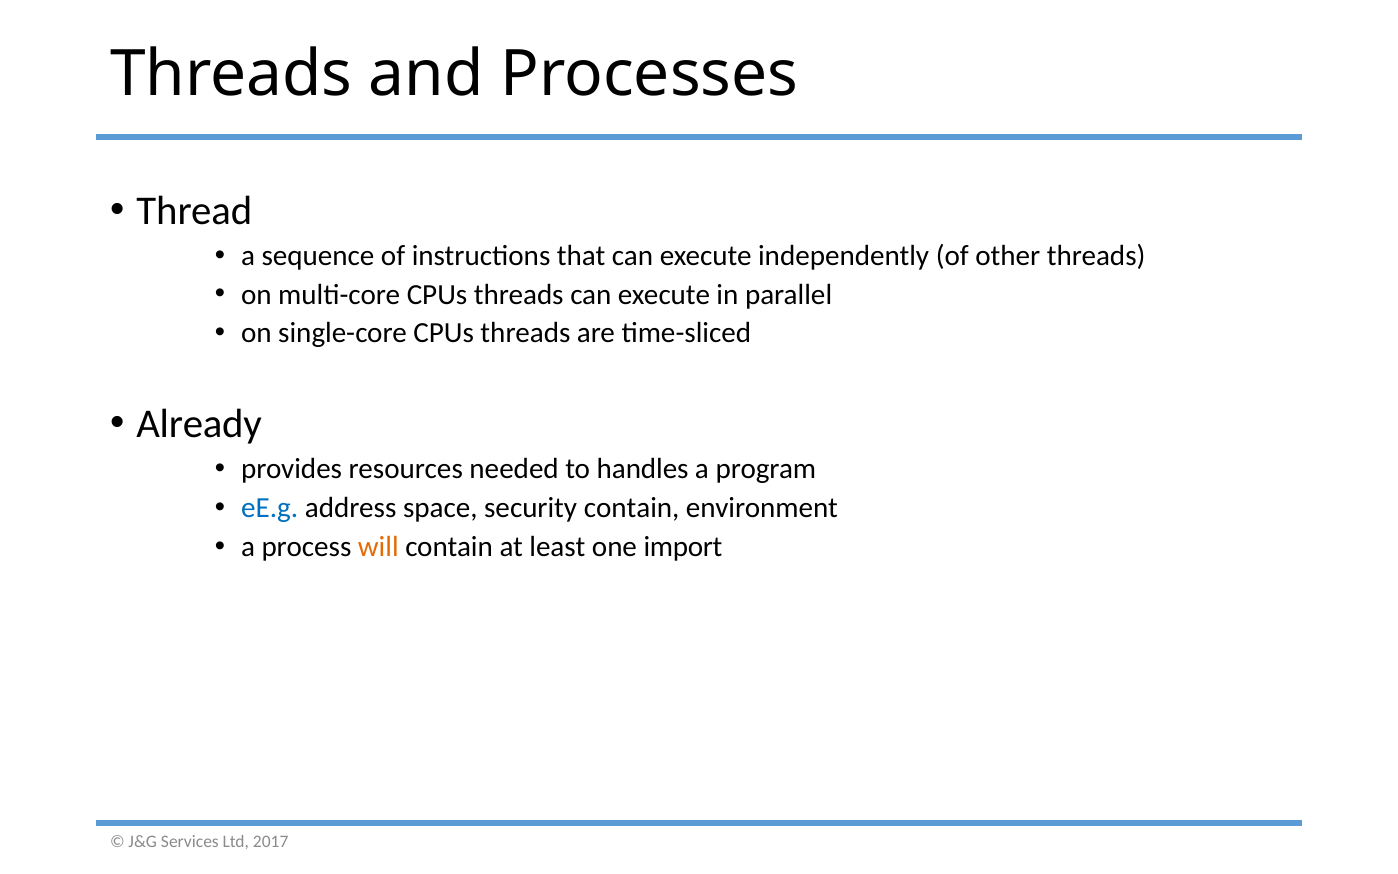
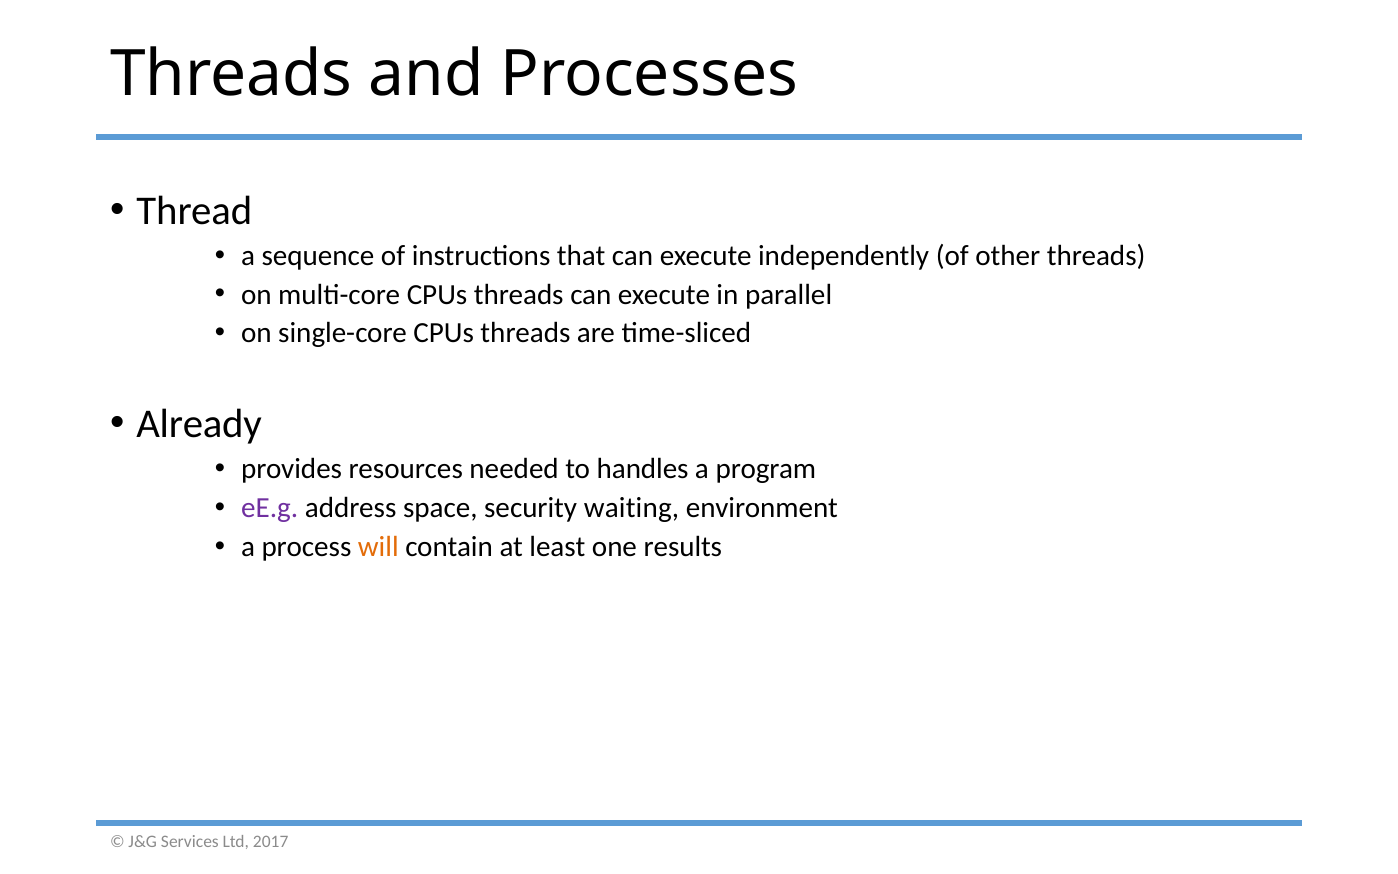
eE.g colour: blue -> purple (270, 508)
security contain: contain -> waiting (631, 508)
import: import -> results (683, 547)
